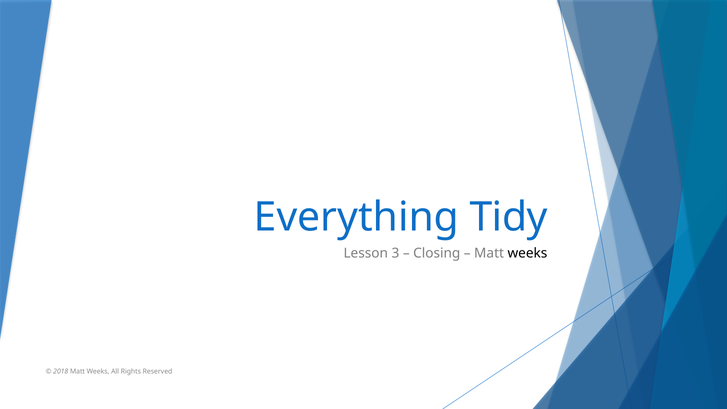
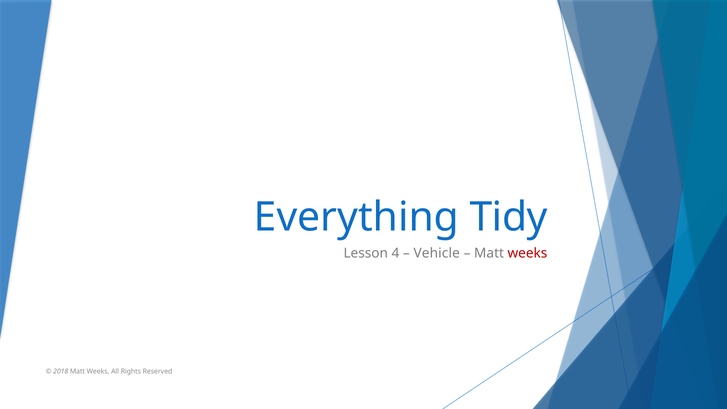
3: 3 -> 4 (395, 253)
Closing: Closing -> Vehicle (437, 253)
weeks colour: black -> red (527, 253)
